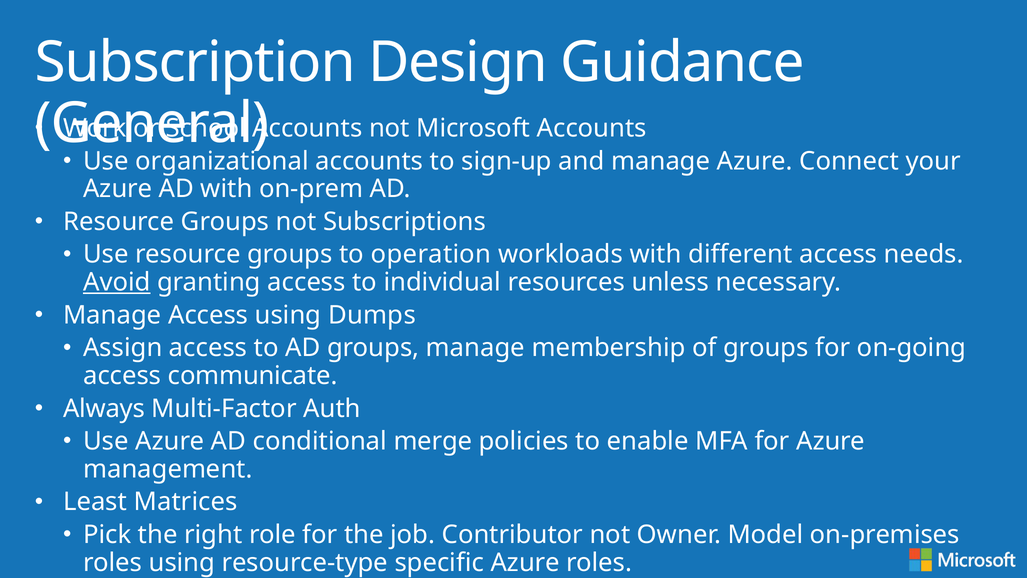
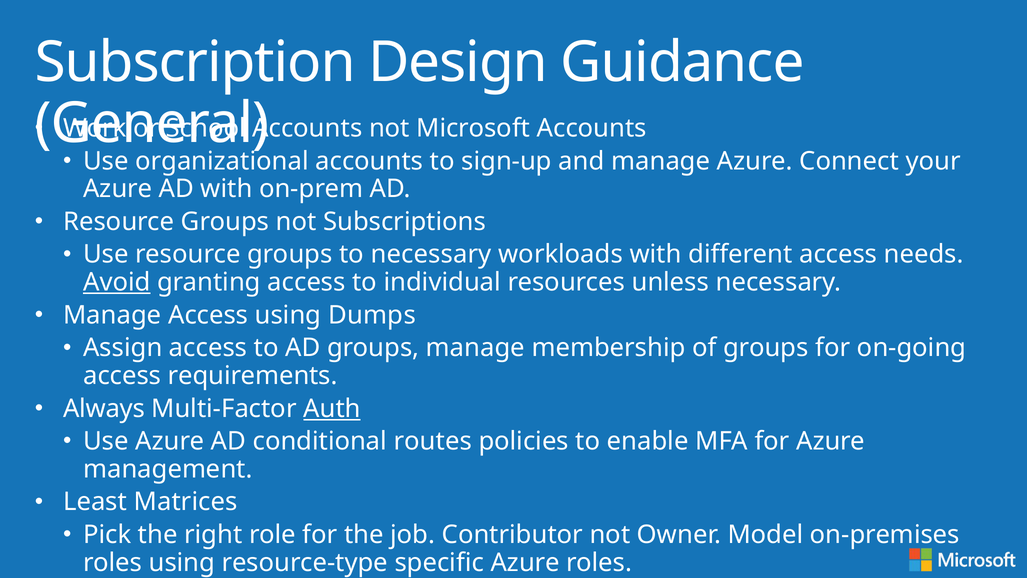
to operation: operation -> necessary (431, 254)
communicate: communicate -> requirements (253, 375)
Auth underline: none -> present (332, 408)
merge: merge -> routes (433, 441)
